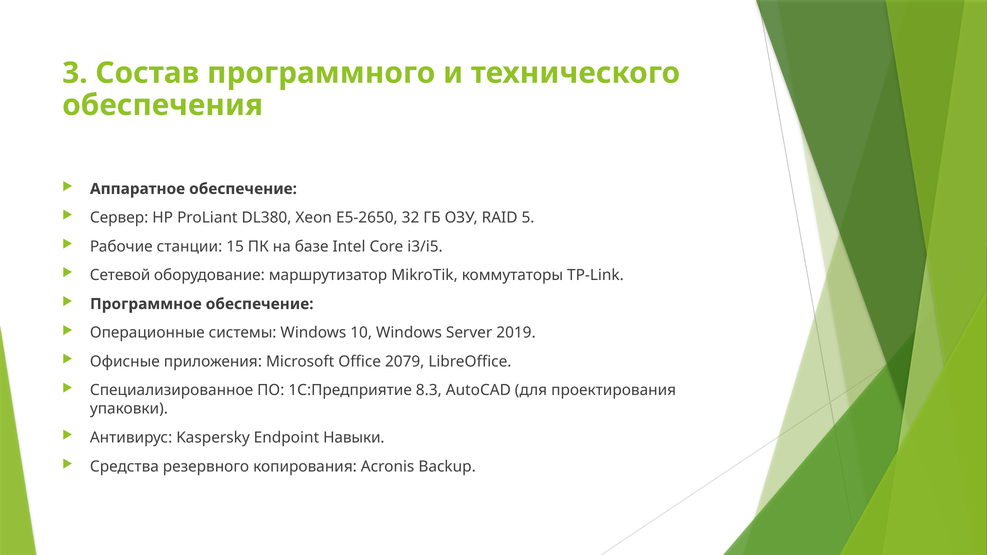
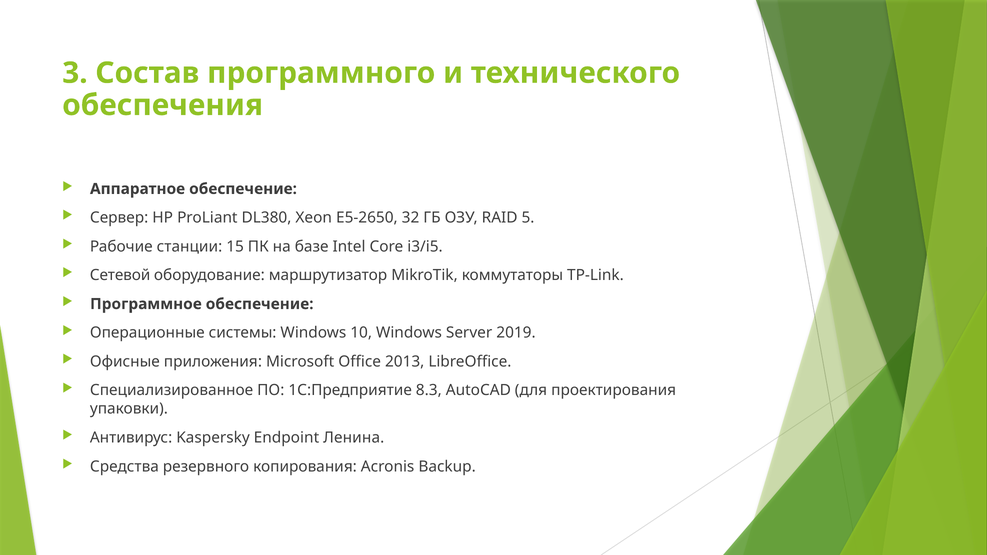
2079: 2079 -> 2013 (405, 362)
Навыки: Навыки -> Ленина (354, 438)
